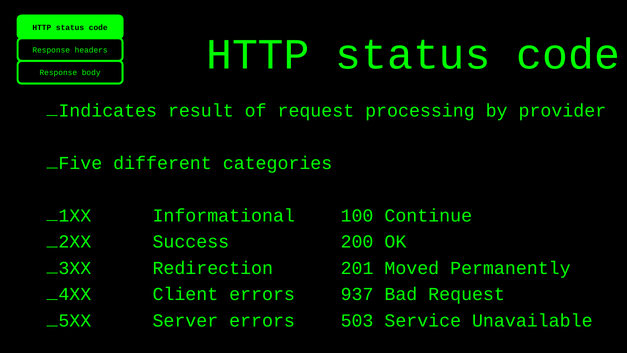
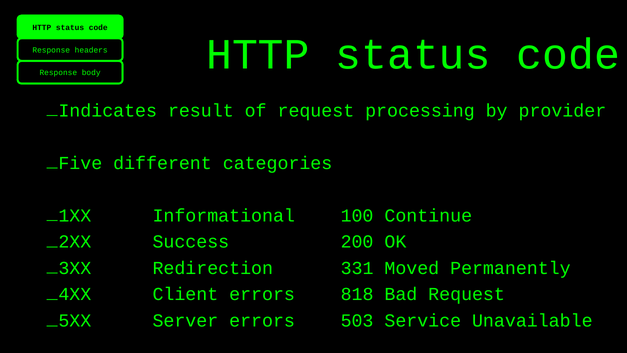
201: 201 -> 331 (357, 268)
937: 937 -> 818 (357, 294)
